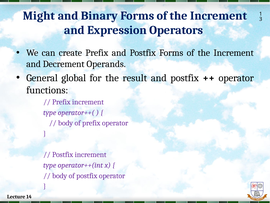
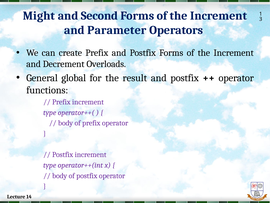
Binary: Binary -> Second (99, 16)
Expression: Expression -> Parameter (117, 30)
Operands: Operands -> Overloads (106, 64)
